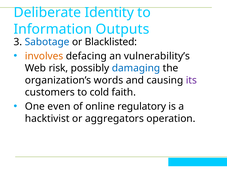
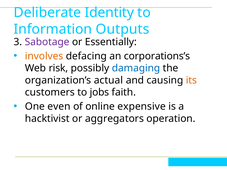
Sabotage colour: blue -> purple (47, 42)
Blacklisted: Blacklisted -> Essentially (111, 42)
vulnerability’s: vulnerability’s -> corporations’s (157, 56)
words: words -> actual (108, 80)
its colour: purple -> orange (191, 80)
cold: cold -> jobs (99, 92)
regulatory: regulatory -> expensive (142, 107)
